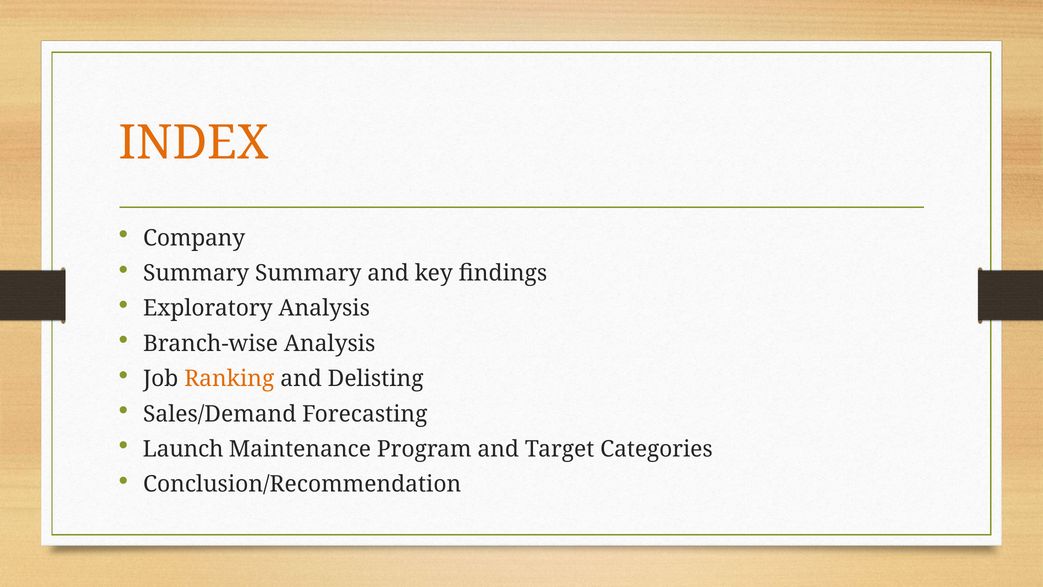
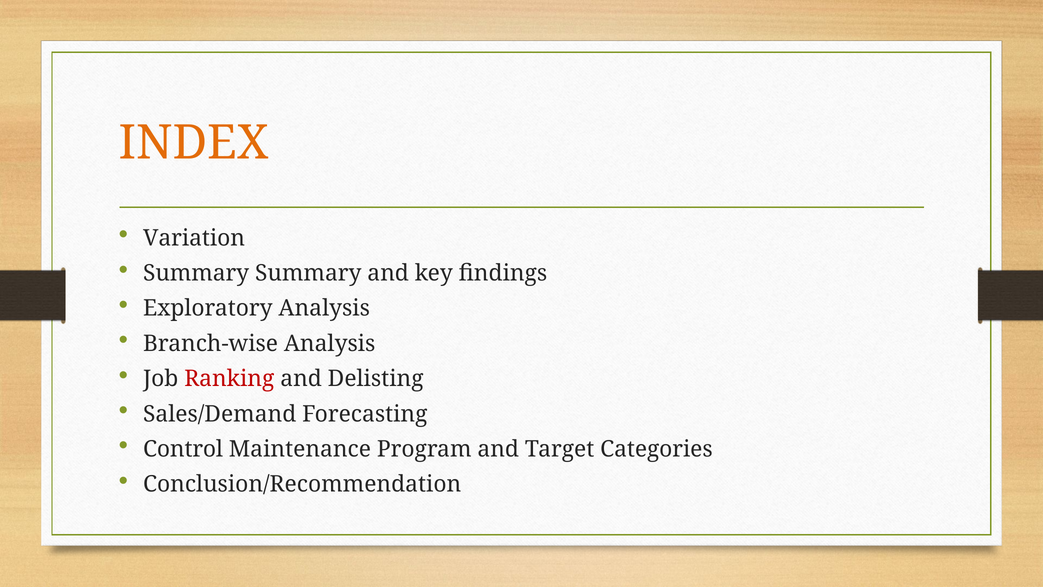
Company: Company -> Variation (194, 238)
Ranking colour: orange -> red (229, 379)
Launch: Launch -> Control (183, 449)
